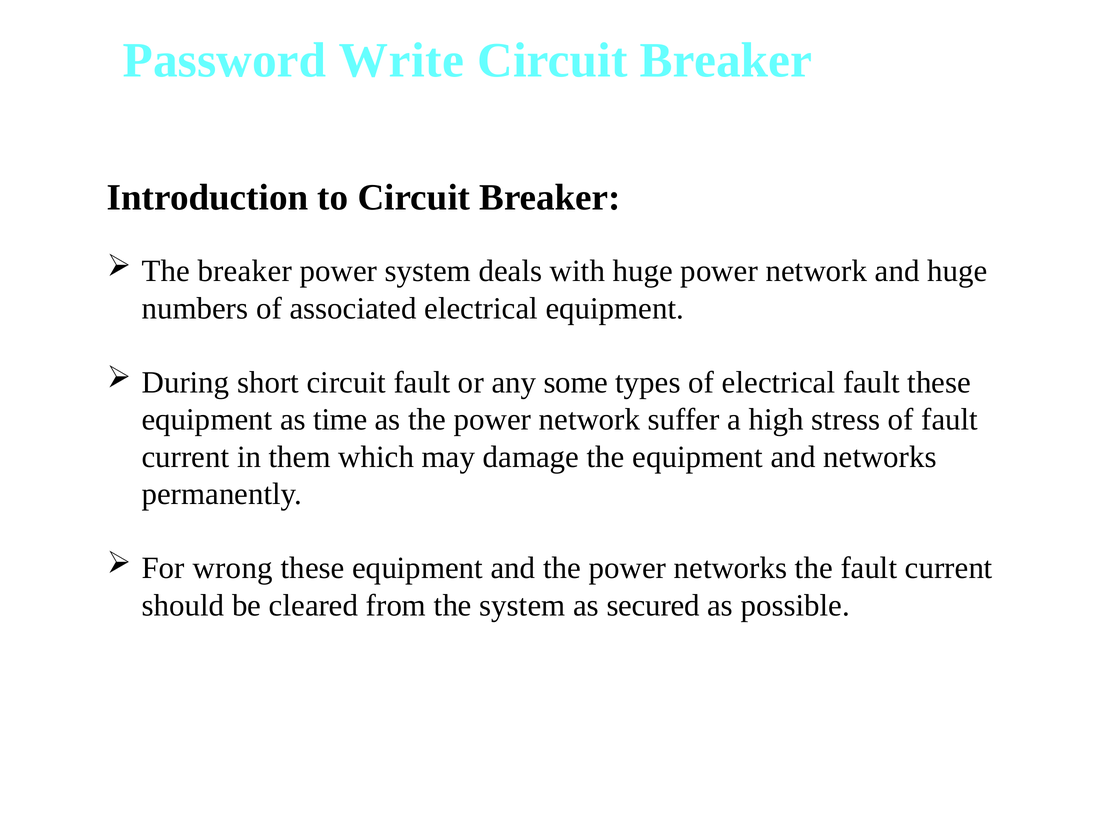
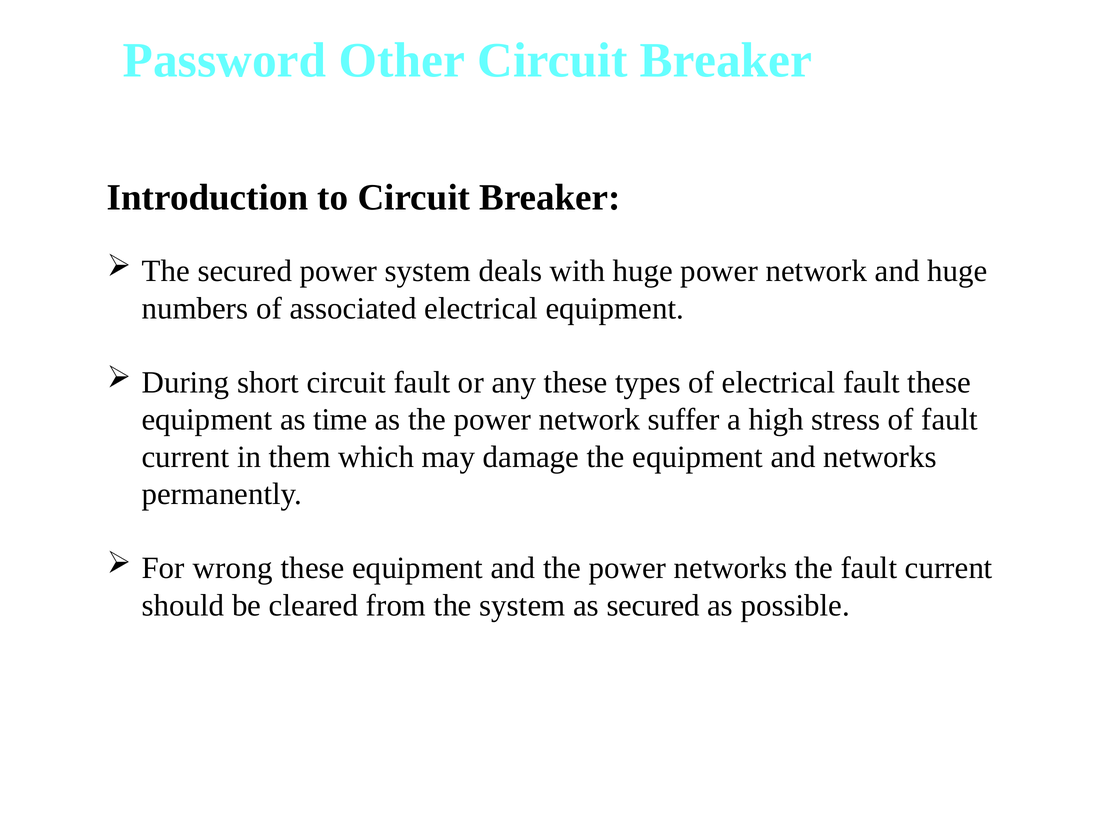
Write: Write -> Other (402, 60)
The breaker: breaker -> secured (245, 271)
any some: some -> these (576, 382)
